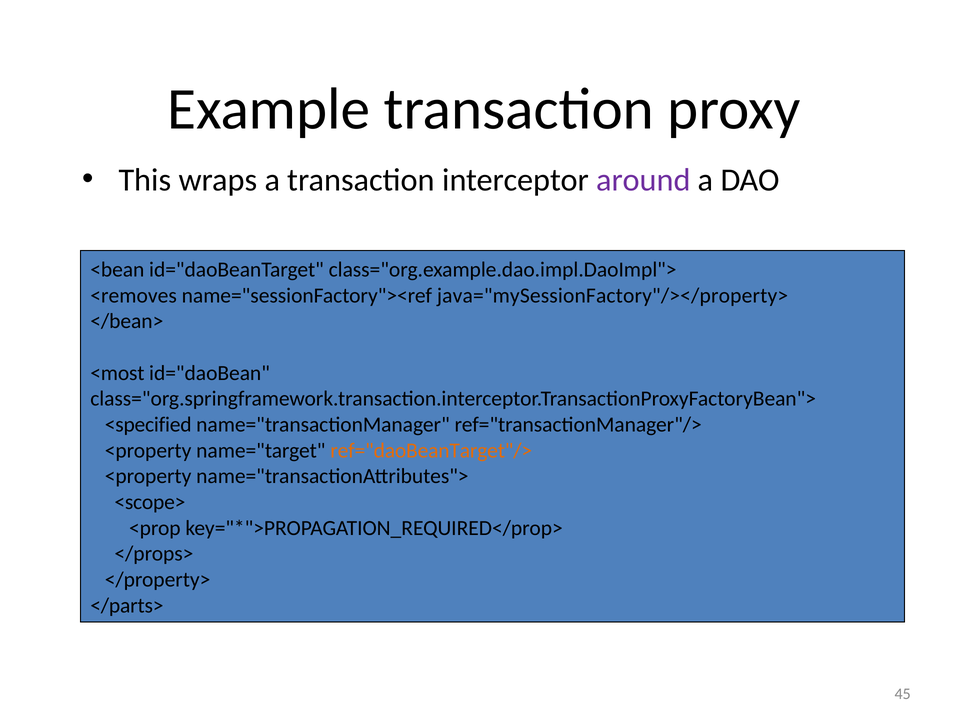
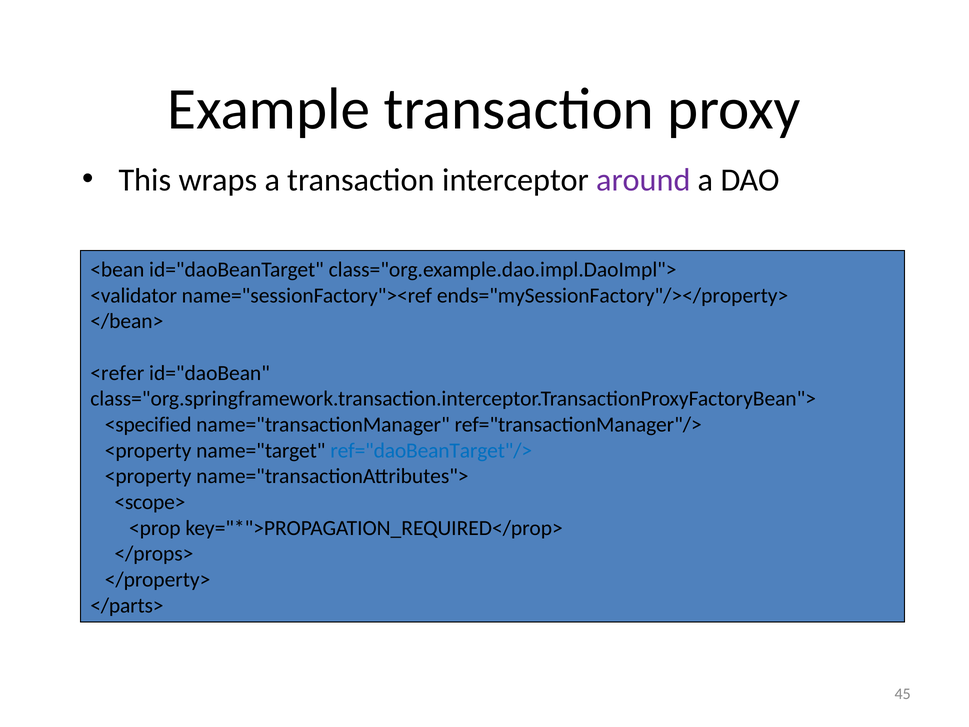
<removes: <removes -> <validator (134, 295)
java="mySessionFactory"/></property>: java="mySessionFactory"/></property> -> ends="mySessionFactory"/></property> (613, 295)
<most: <most -> <refer (117, 373)
ref="daoBeanTarget"/> colour: orange -> blue (431, 450)
